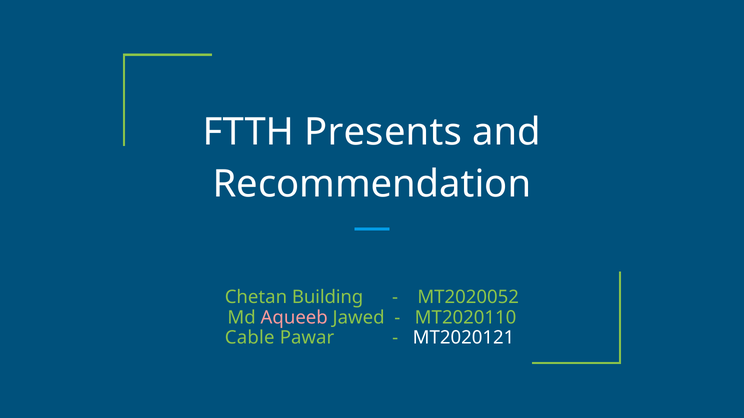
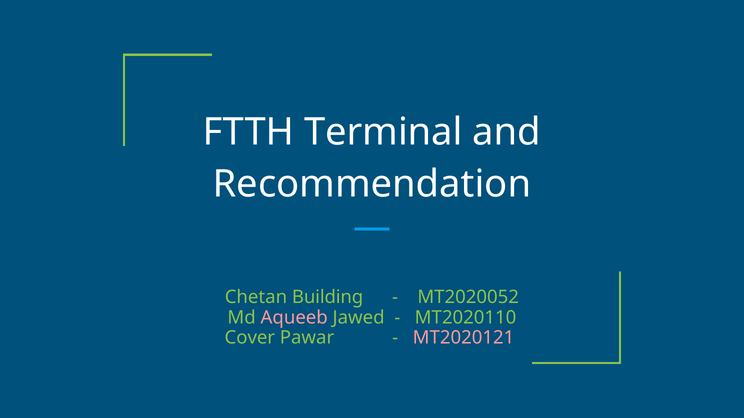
Presents: Presents -> Terminal (383, 132)
Cable: Cable -> Cover (250, 338)
MT2020121 colour: white -> pink (464, 338)
